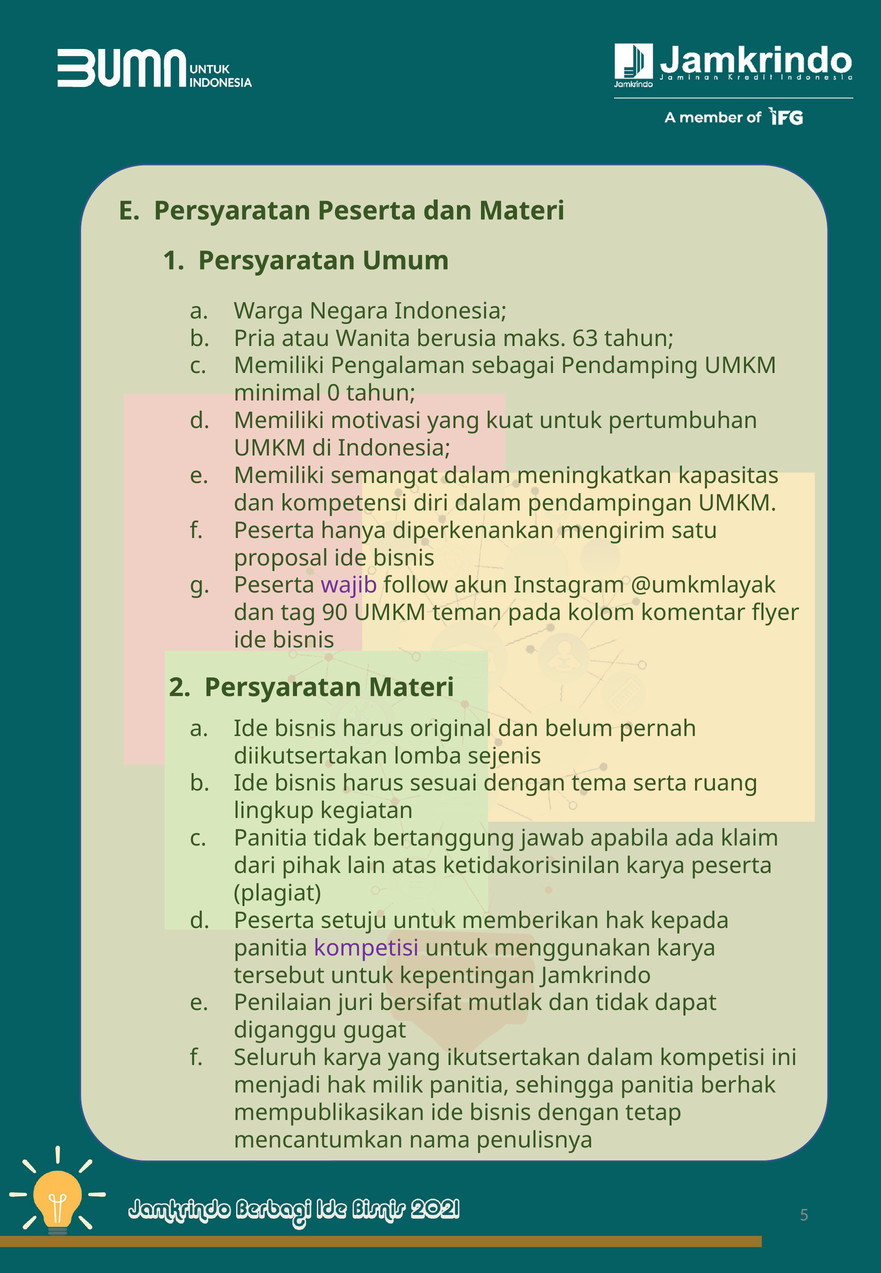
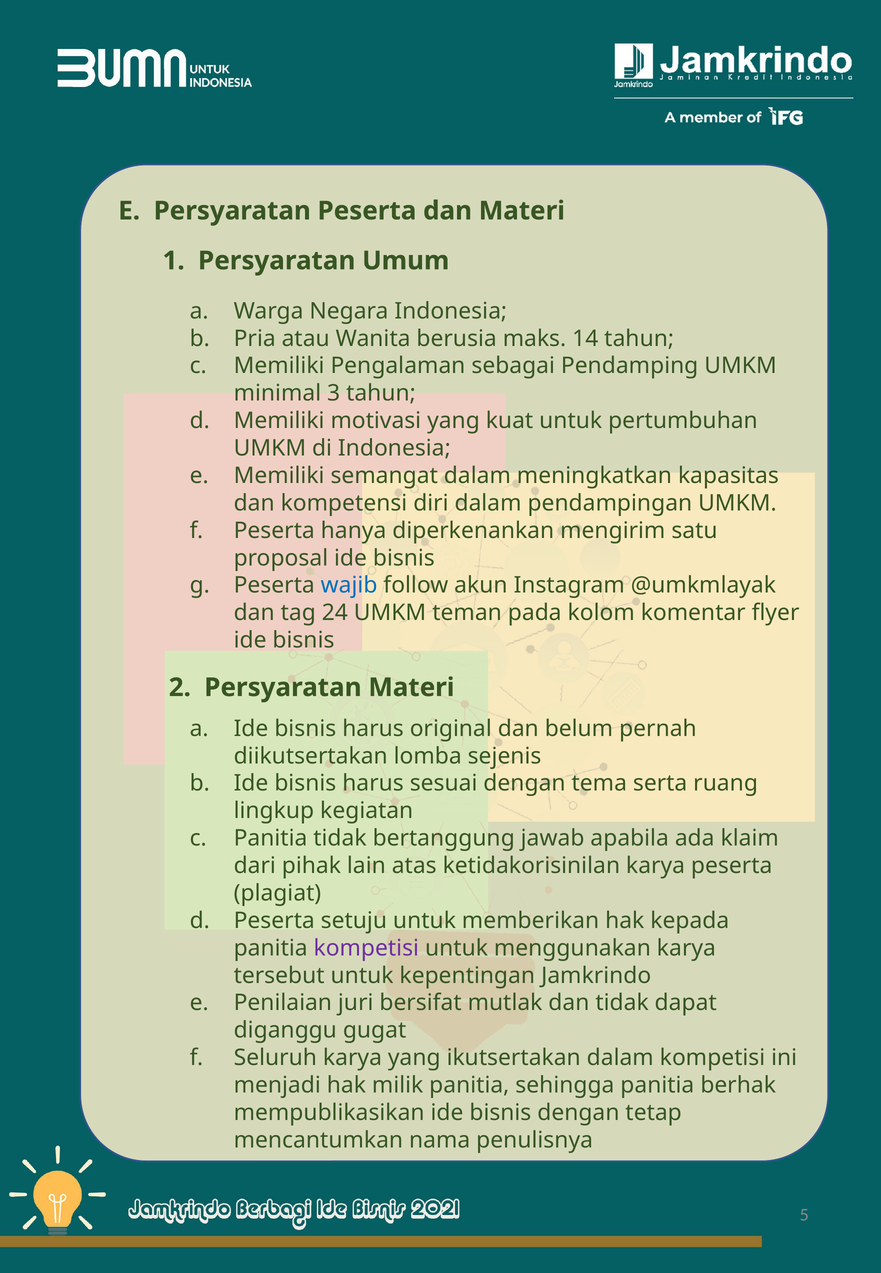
63: 63 -> 14 (585, 338)
0: 0 -> 3 (334, 393)
wajib colour: purple -> blue (349, 585)
90: 90 -> 24 (335, 613)
